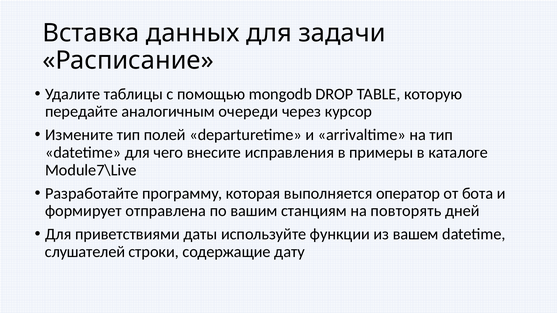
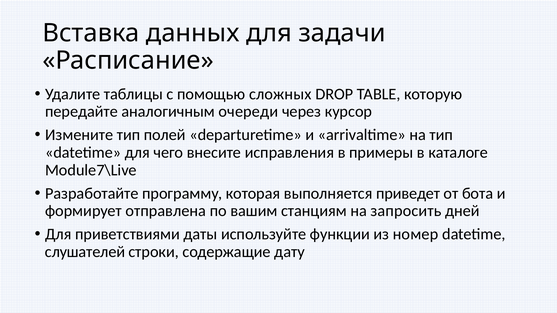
mongodb: mongodb -> сложных (280, 94)
оператор: оператор -> приведет (408, 194)
повторять: повторять -> запросить (406, 211)
вашем: вашем -> номер (416, 234)
